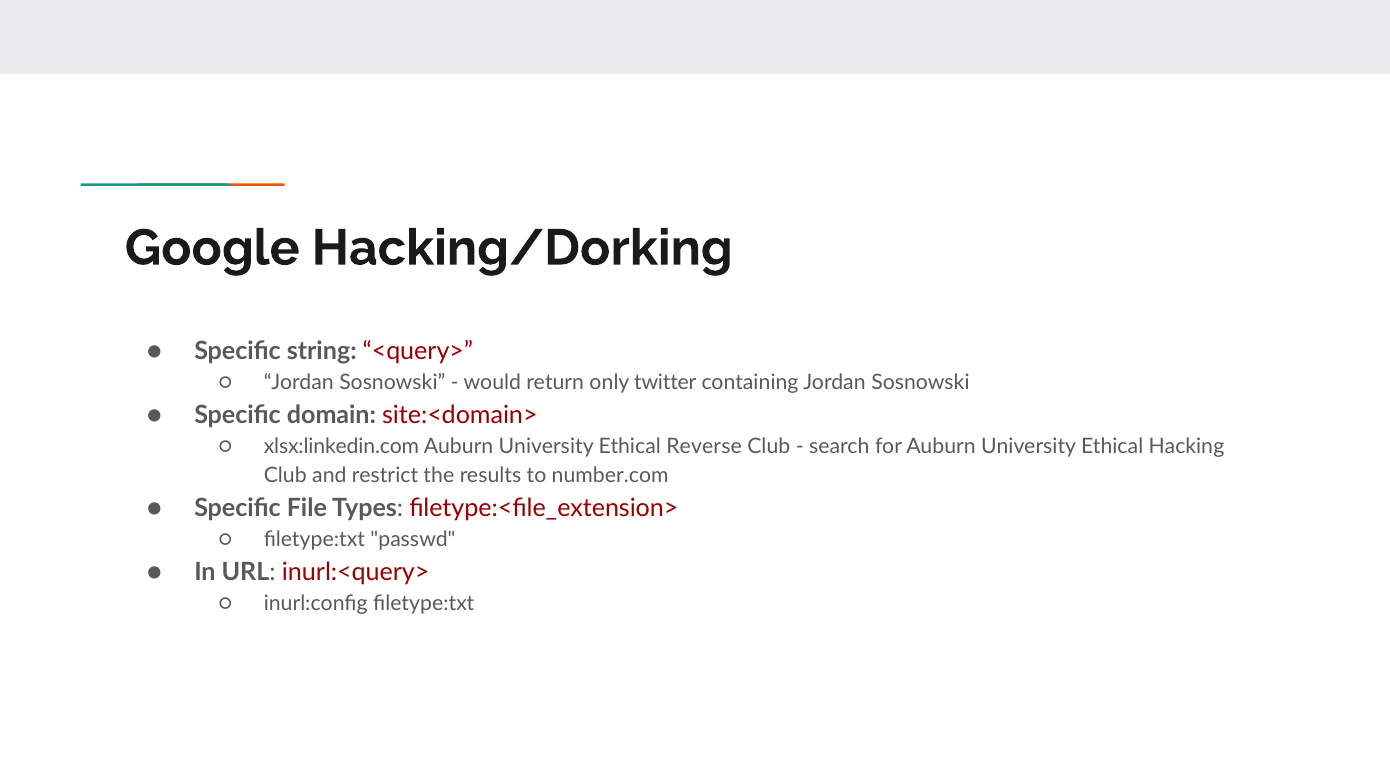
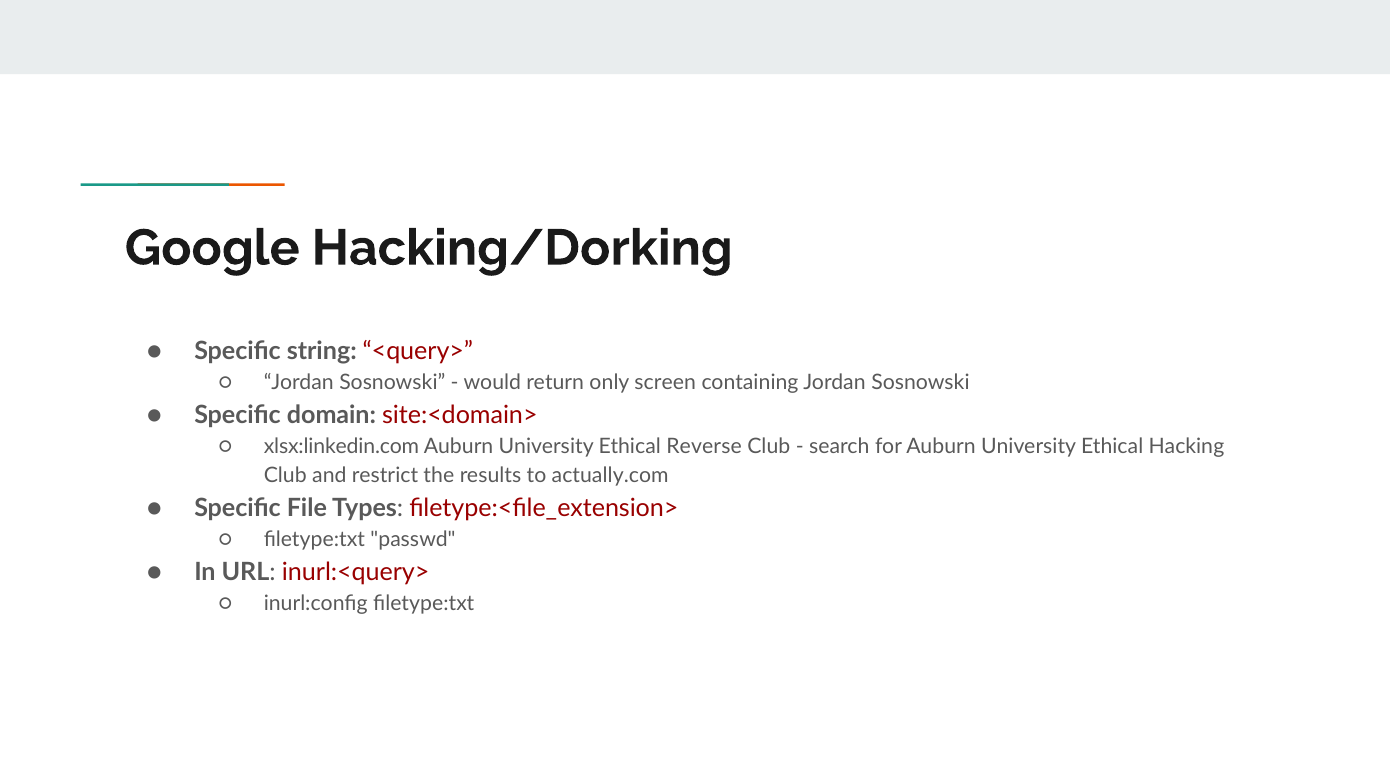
twitter: twitter -> screen (665, 383)
number.com: number.com -> actually.com (610, 476)
